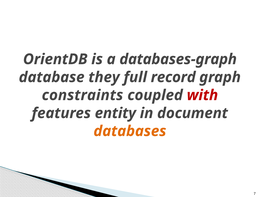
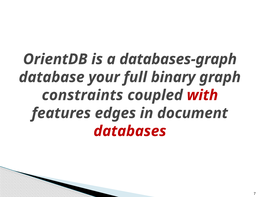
they: they -> your (104, 77)
record: record -> binary (173, 77)
entity: entity -> edges (115, 113)
databases colour: orange -> red (130, 131)
